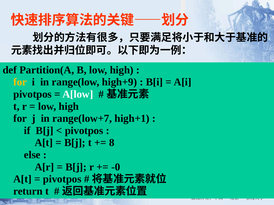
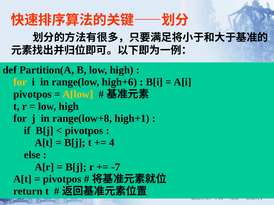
high+9: high+9 -> high+6 (119, 82)
A[low colour: white -> yellow (78, 94)
range(low+7: range(low+7 -> range(low+8 (82, 119)
8: 8 -> 4 (112, 143)
-0: -0 -> -7 (116, 167)
